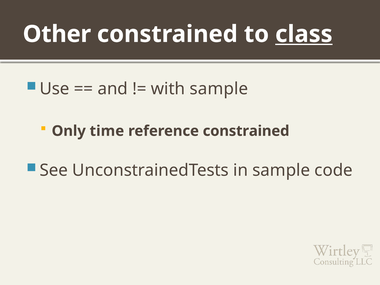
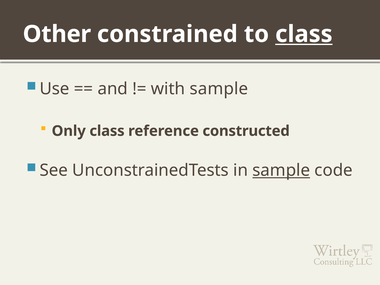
Only time: time -> class (107, 131)
reference constrained: constrained -> constructed (246, 131)
sample underline: none -> present (281, 170)
